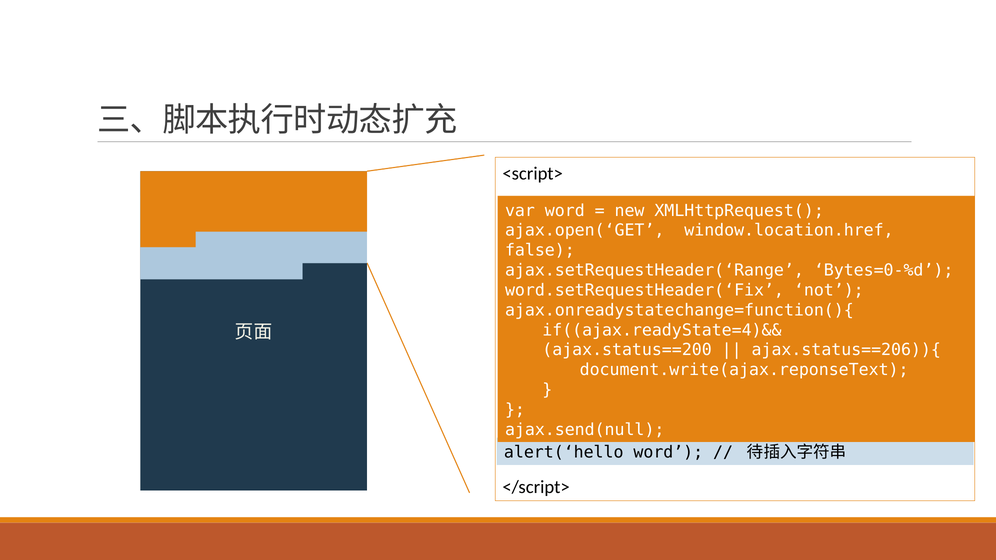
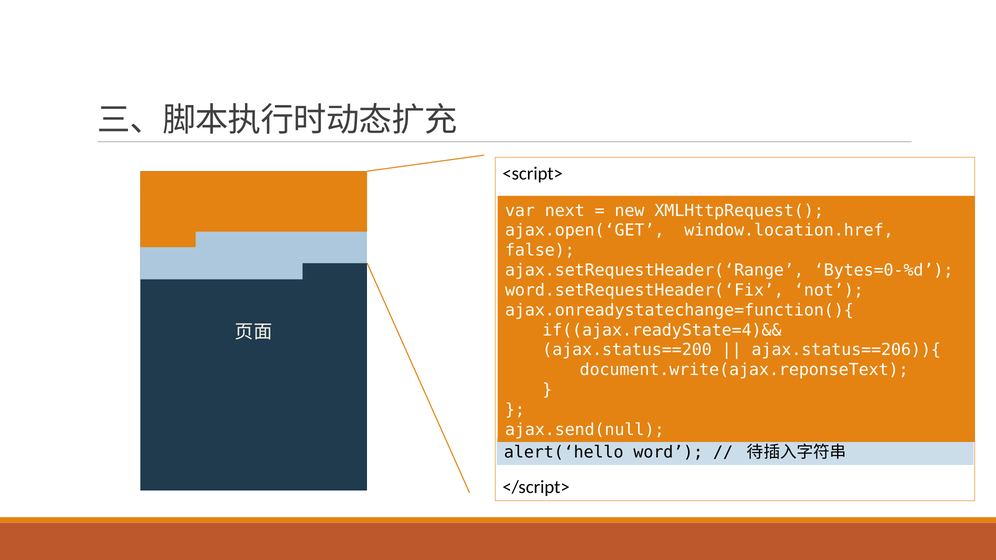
var word: word -> next (565, 211)
